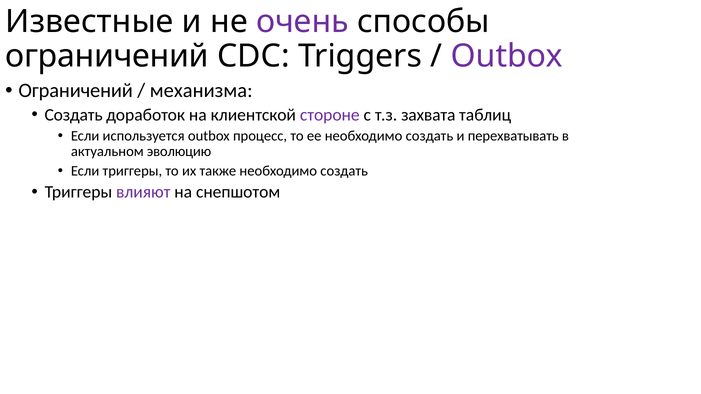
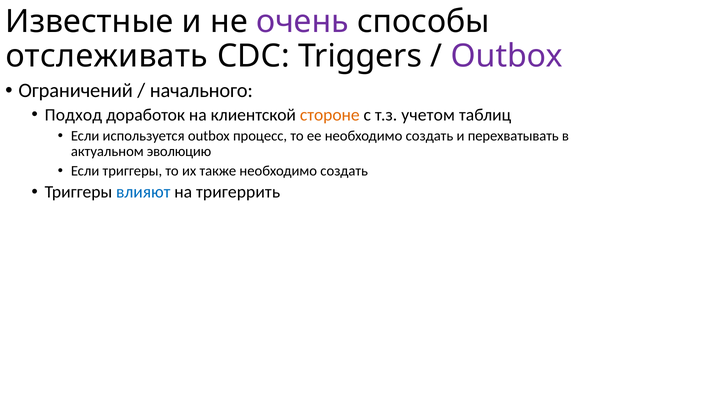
ограничений: ограничений -> отслеживать (107, 56)
механизма: механизма -> начального (201, 91)
Создать: Создать -> Подход (73, 115)
стороне colour: purple -> orange (330, 115)
захвата: захвата -> учетом (428, 115)
влияют colour: purple -> blue (143, 192)
снепшотом: снепшотом -> тригеррить (238, 192)
